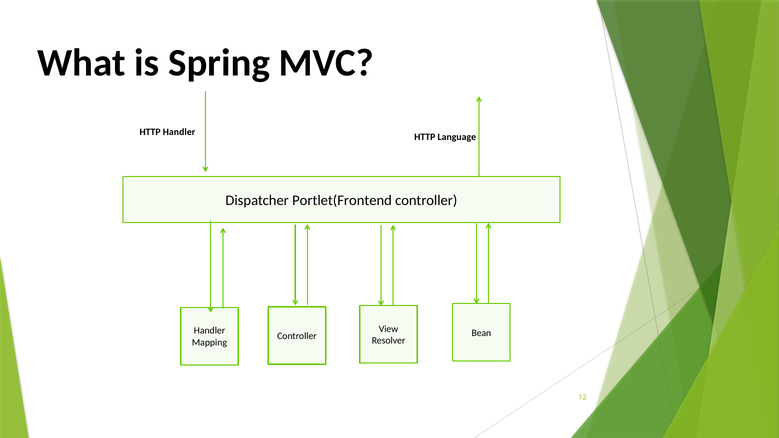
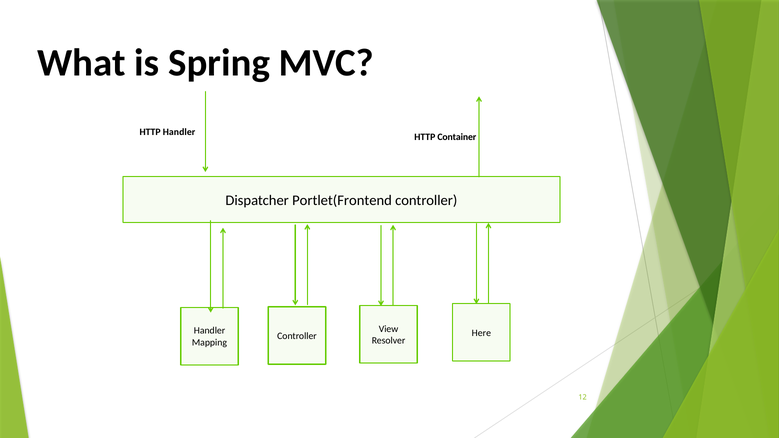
Language: Language -> Container (457, 137)
Bean: Bean -> Here (481, 333)
